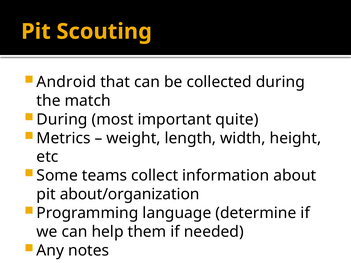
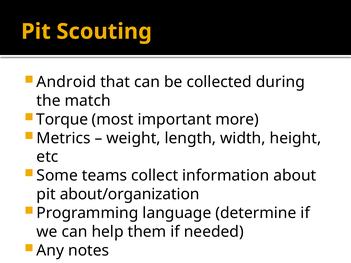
During: During -> Torque (62, 120)
quite: quite -> more (237, 120)
